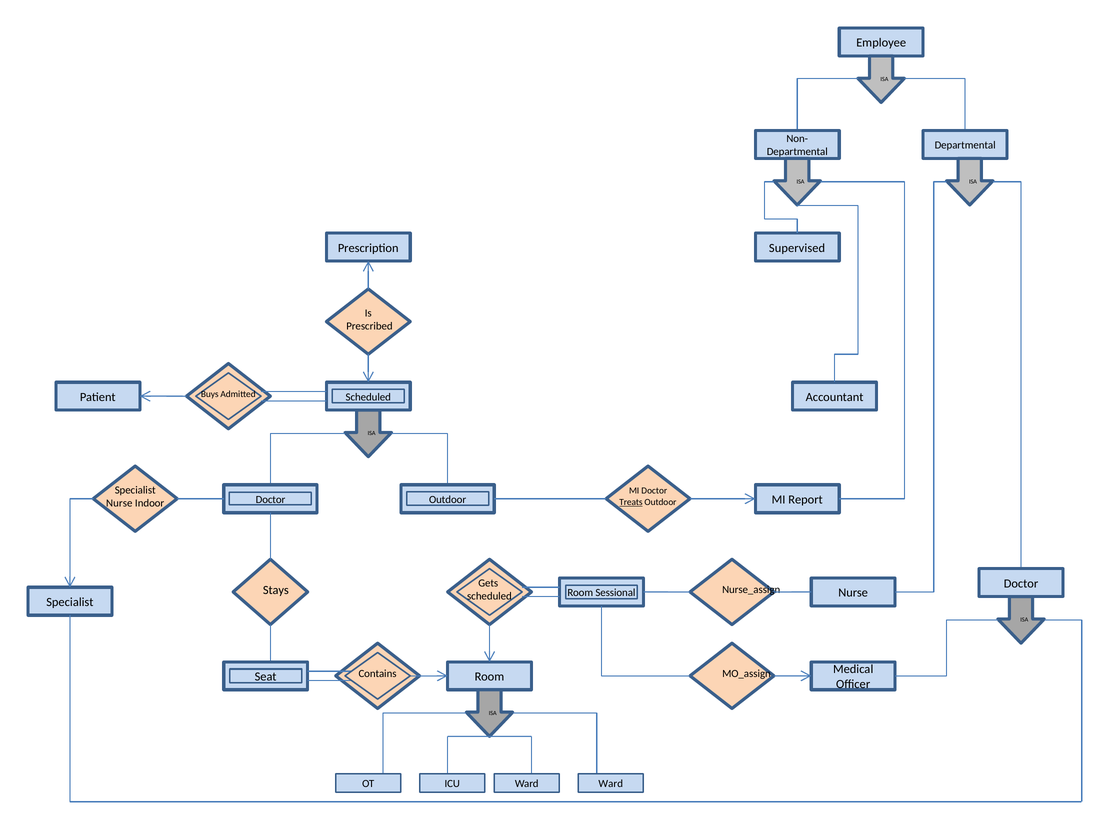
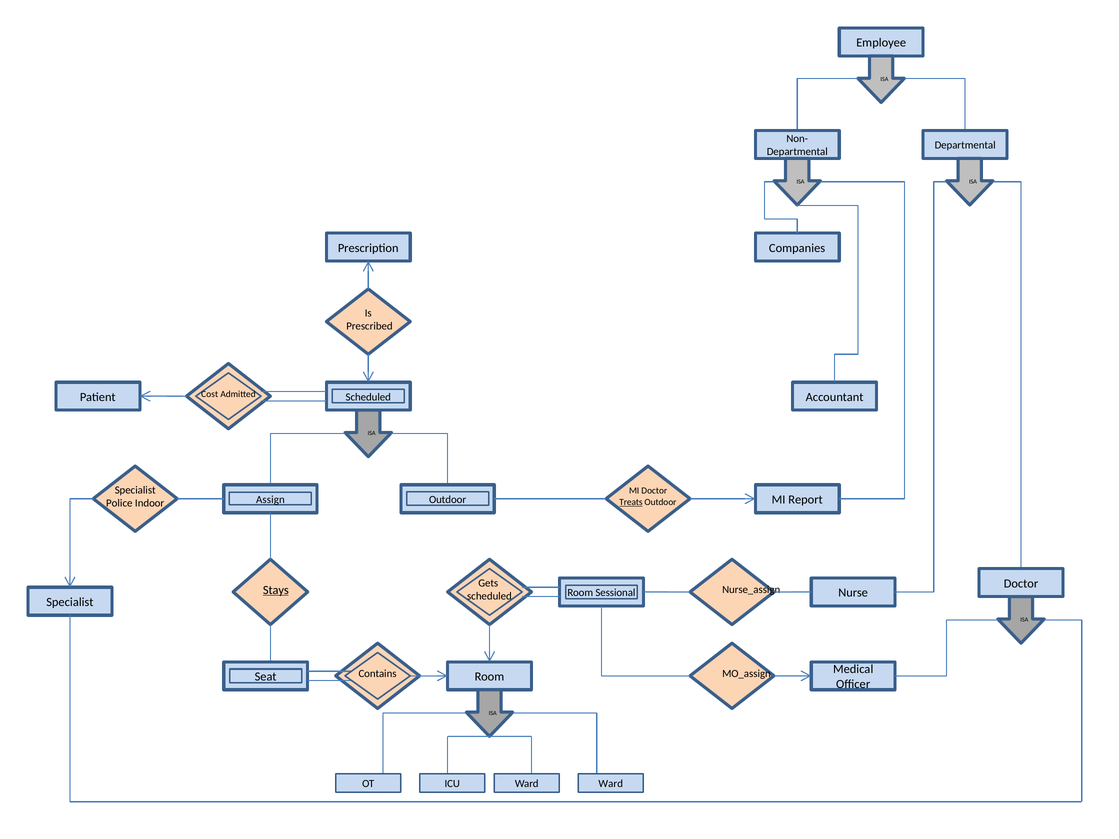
Supervised: Supervised -> Companies (797, 248)
Buys: Buys -> Cost (210, 394)
Doctor: Doctor -> Assign (270, 500)
Nurse: Nurse -> Police (119, 503)
Stays underline: none -> present (276, 590)
